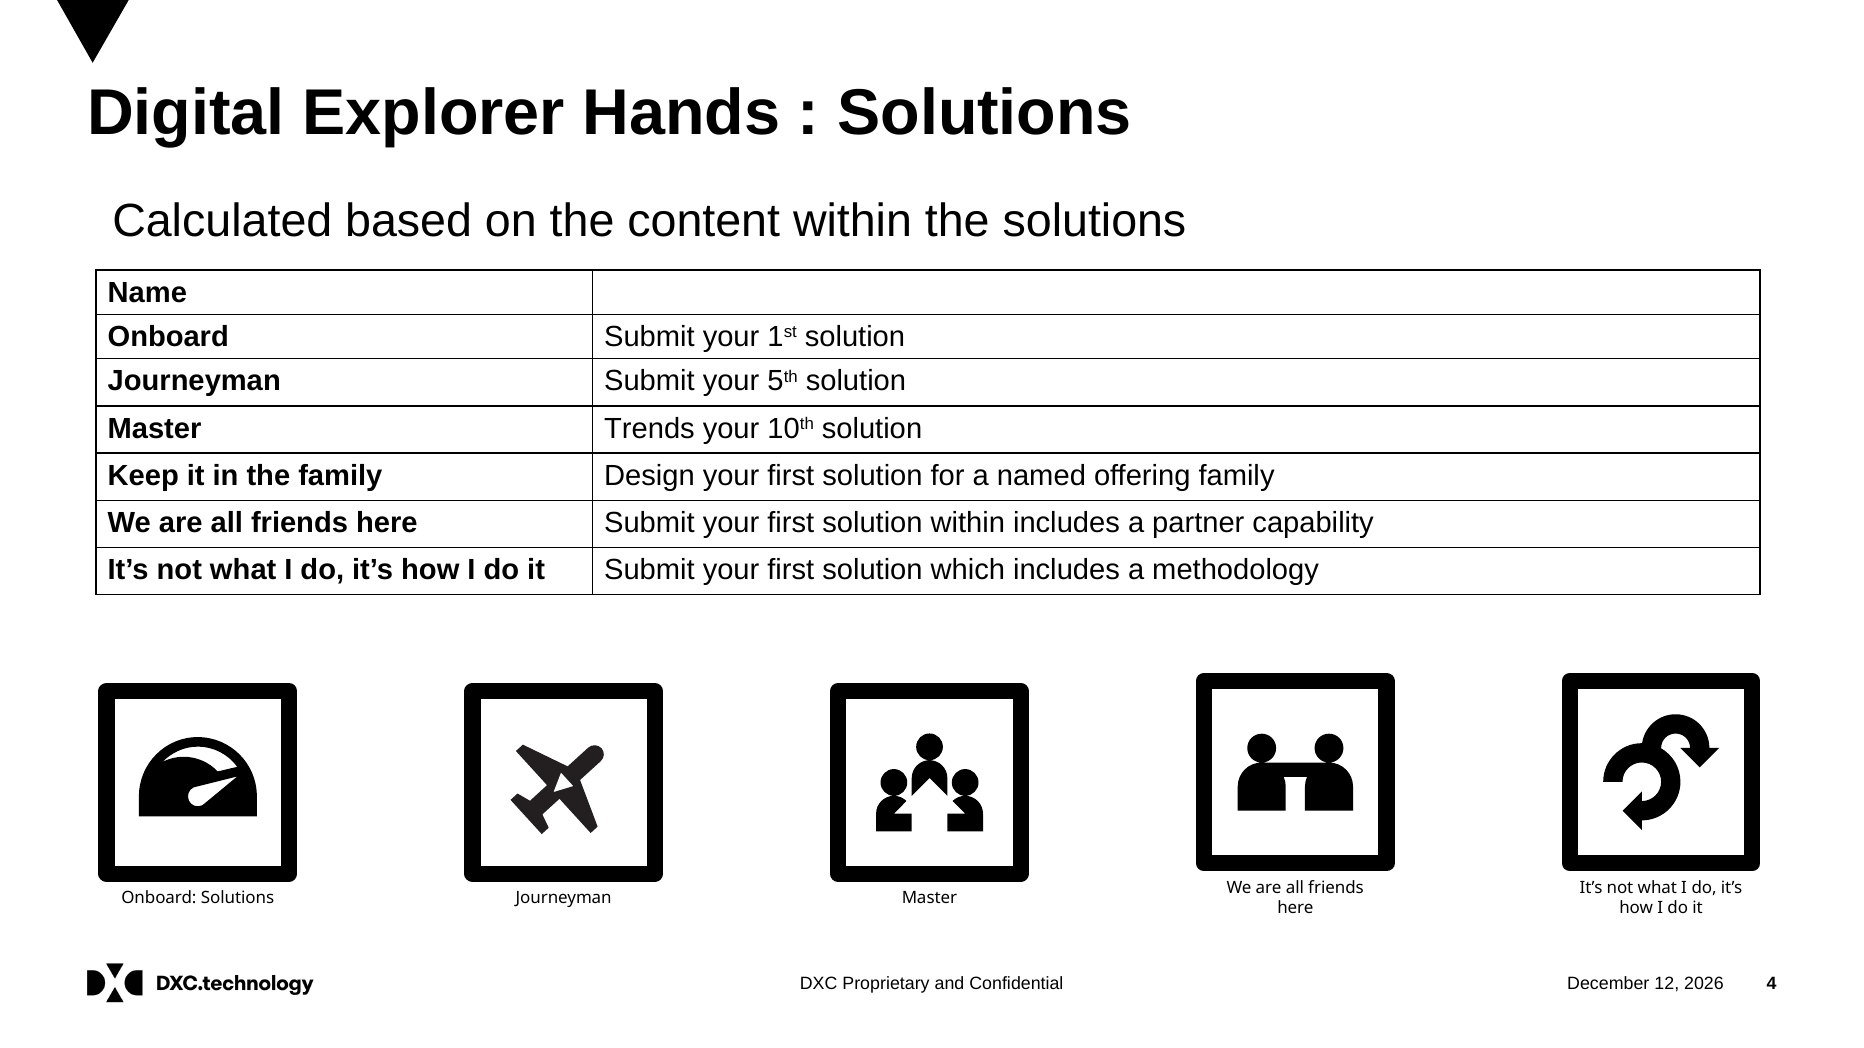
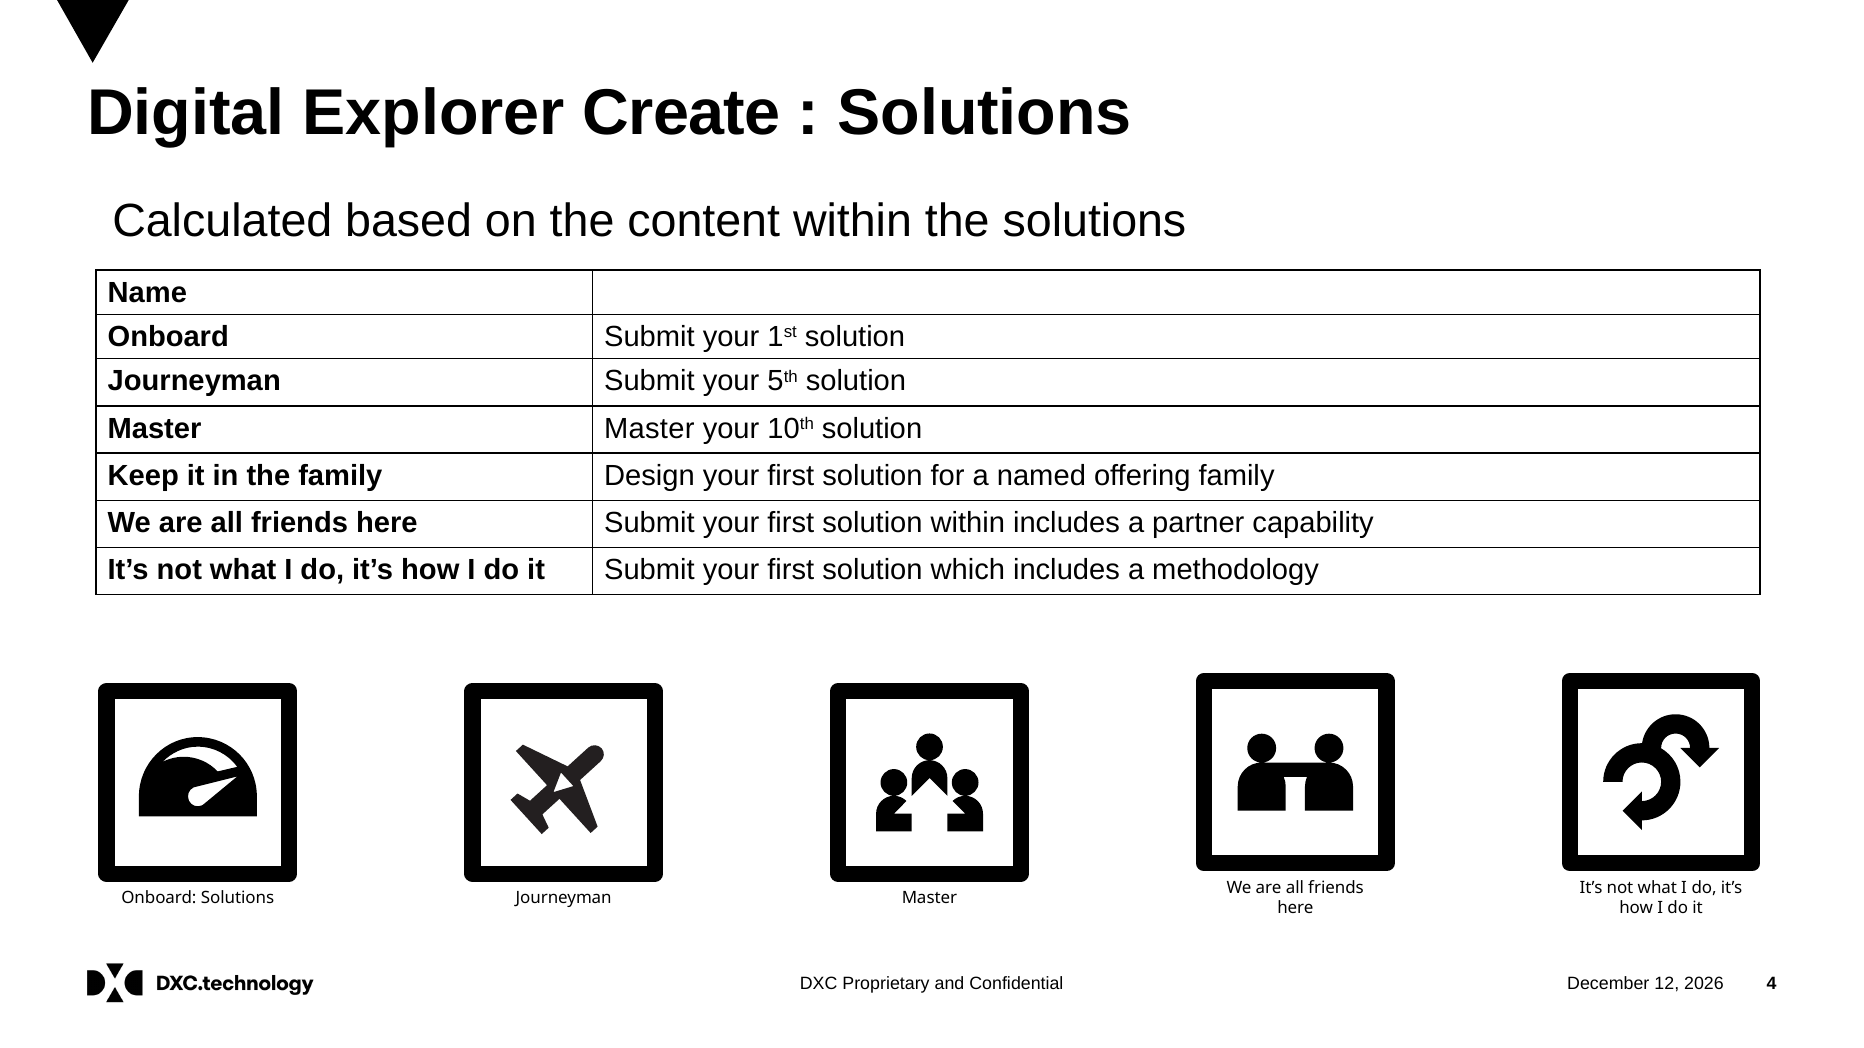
Hands: Hands -> Create (682, 113)
Master Trends: Trends -> Master (649, 429)
